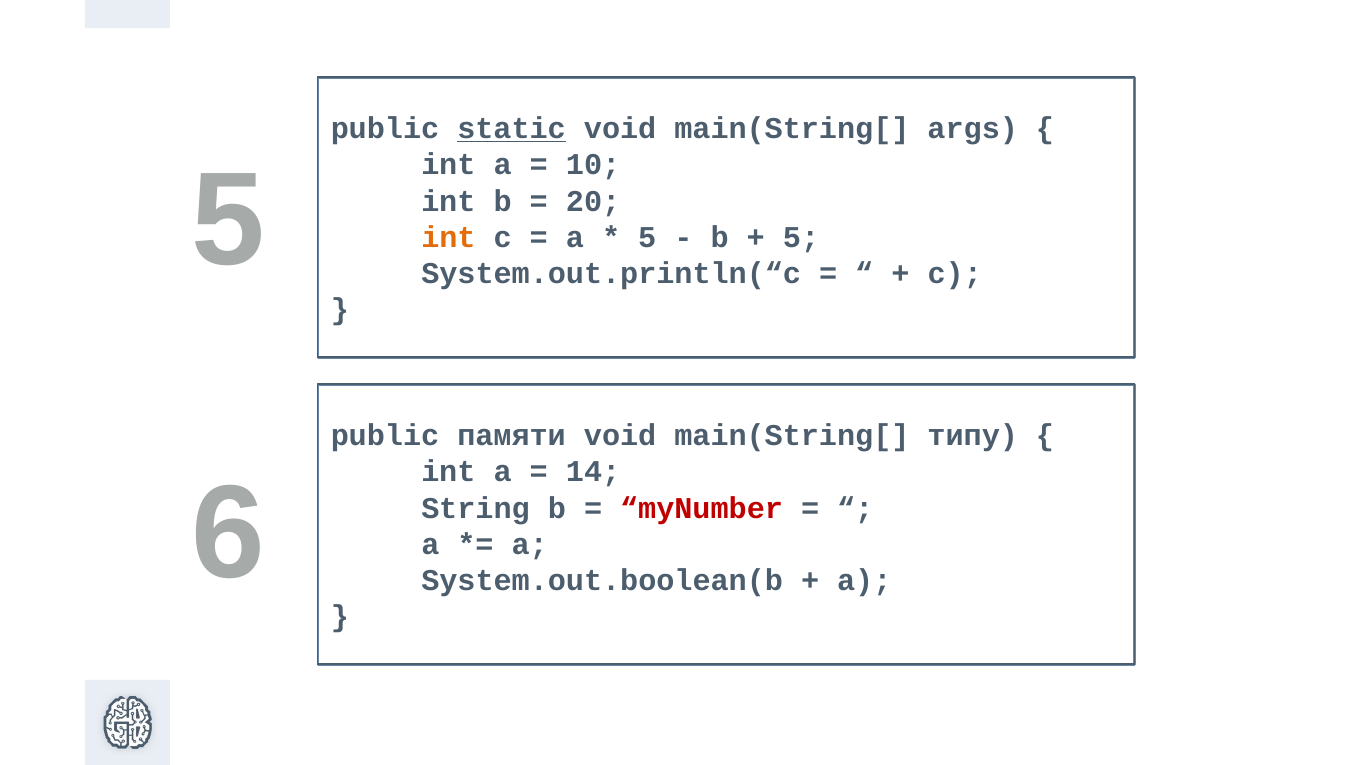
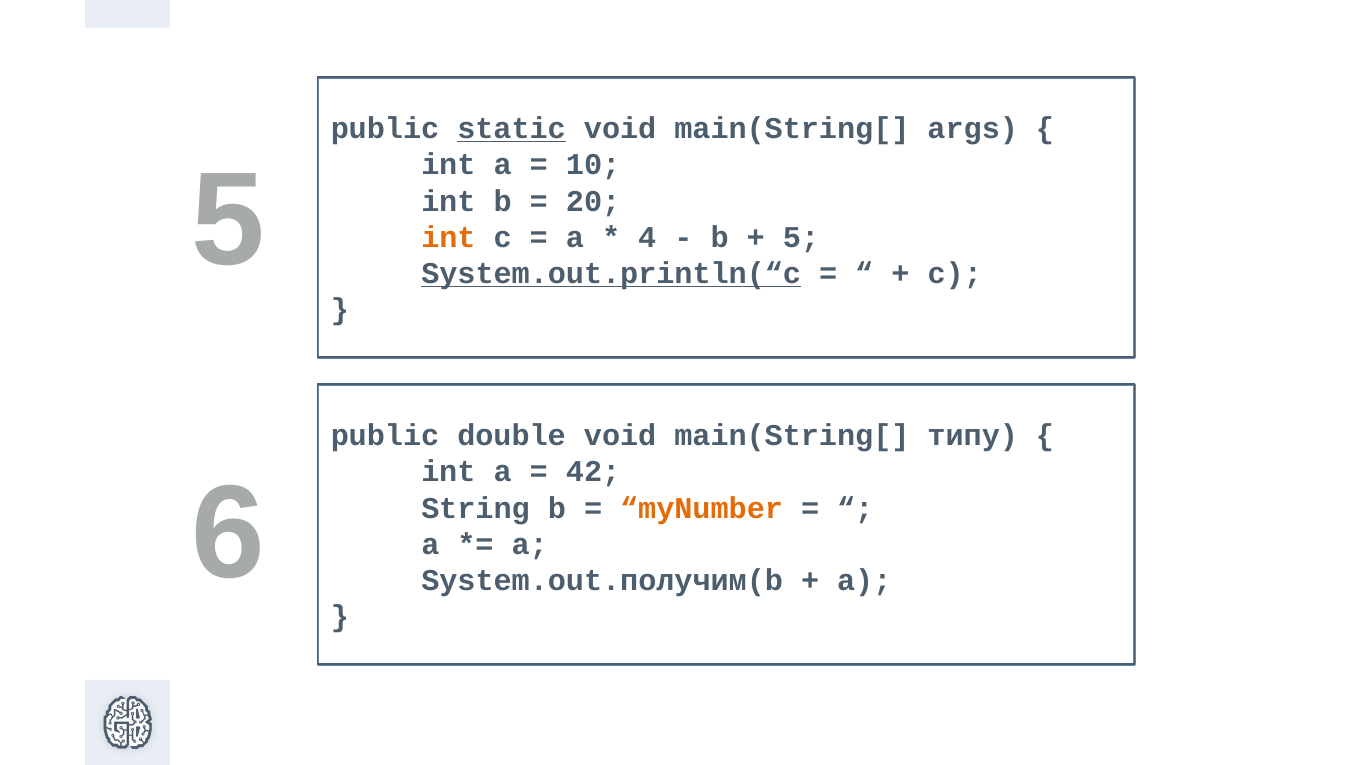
5: 5 -> 4 (647, 238)
System.out.println(“c underline: none -> present (611, 274)
памяти: памяти -> double (512, 436)
14: 14 -> 42 (593, 472)
myNumber colour: red -> orange (702, 508)
System.out.boolean(b: System.out.boolean(b -> System.out.получим(b (602, 581)
